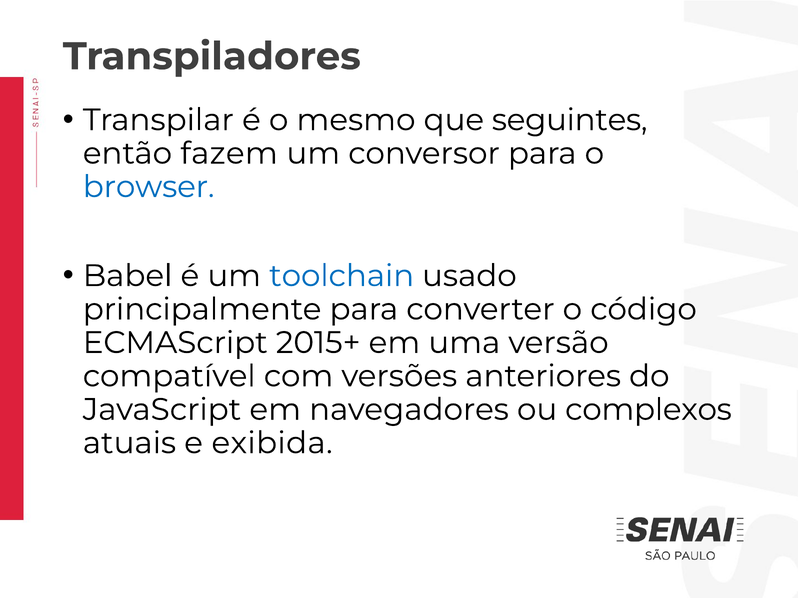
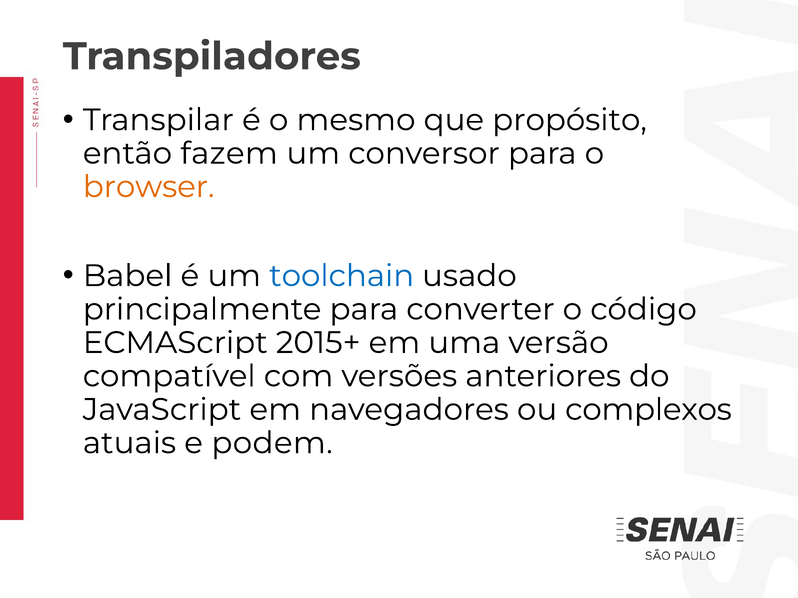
seguintes: seguintes -> propósito (570, 120)
browser colour: blue -> orange (149, 187)
exibida: exibida -> podem (272, 443)
